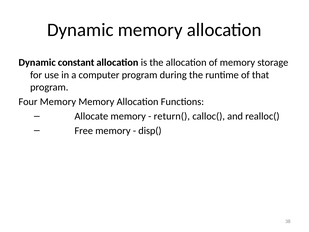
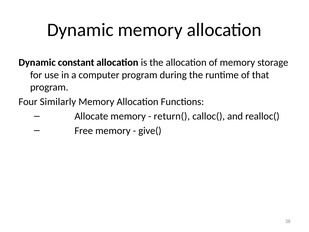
Four Memory: Memory -> Similarly (58, 102)
disp(: disp( -> give( (150, 130)
